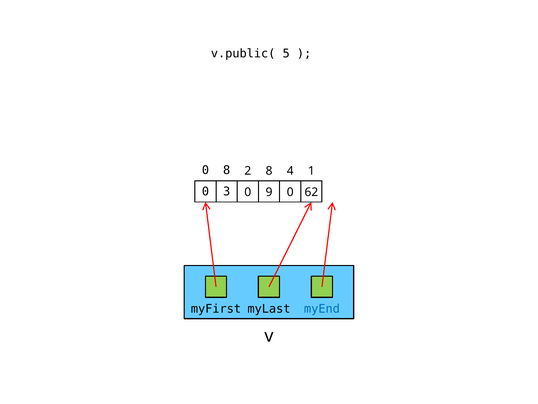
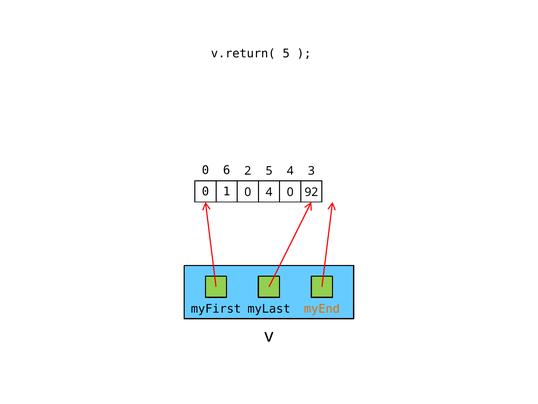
v.public(: v.public( -> v.return( (243, 54)
0 8: 8 -> 6 (227, 170)
2 8: 8 -> 5 (269, 171)
1: 1 -> 3 (311, 171)
3: 3 -> 1 (227, 191)
0 9: 9 -> 4 (269, 192)
62: 62 -> 92 (311, 192)
myEnd colour: blue -> orange (322, 308)
